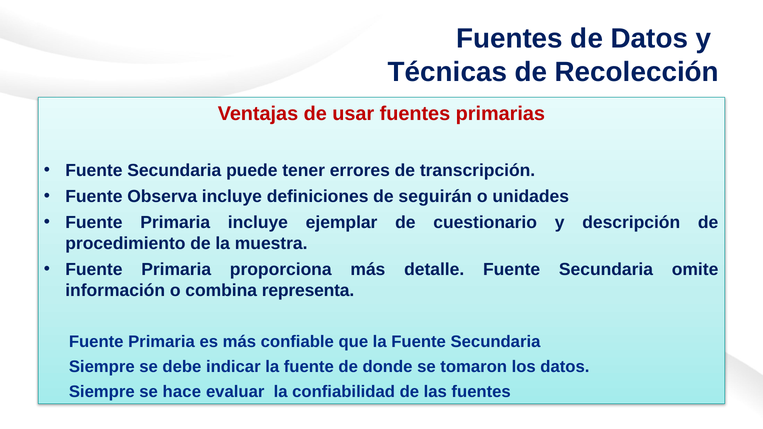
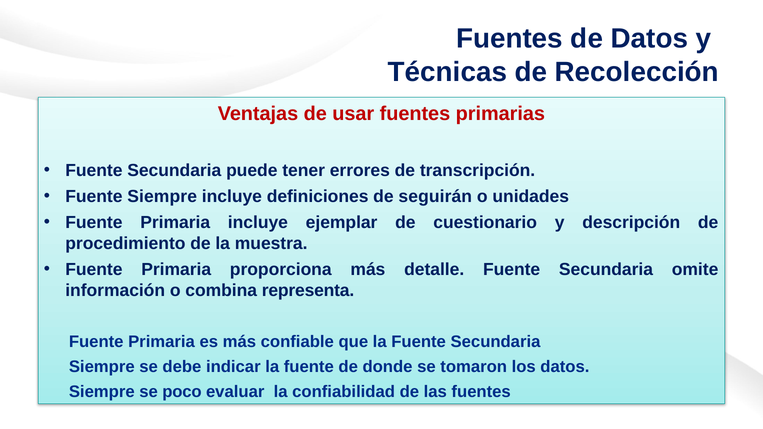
Fuente Observa: Observa -> Siempre (162, 197)
hace: hace -> poco (182, 392)
